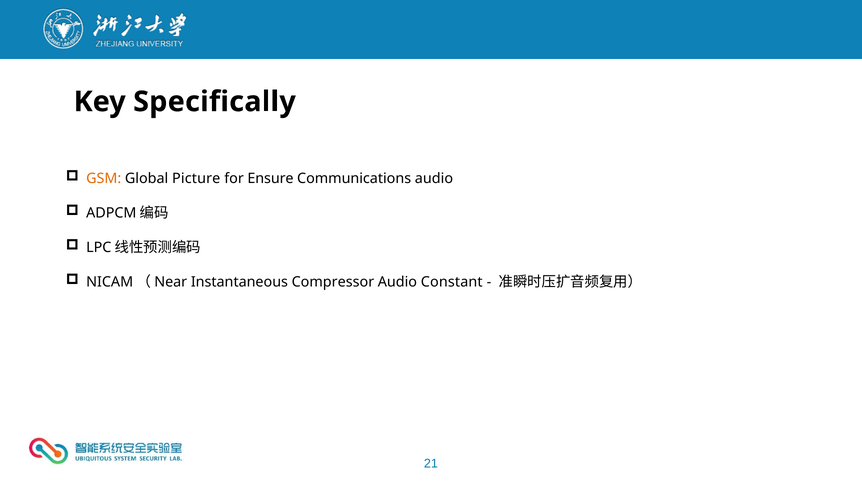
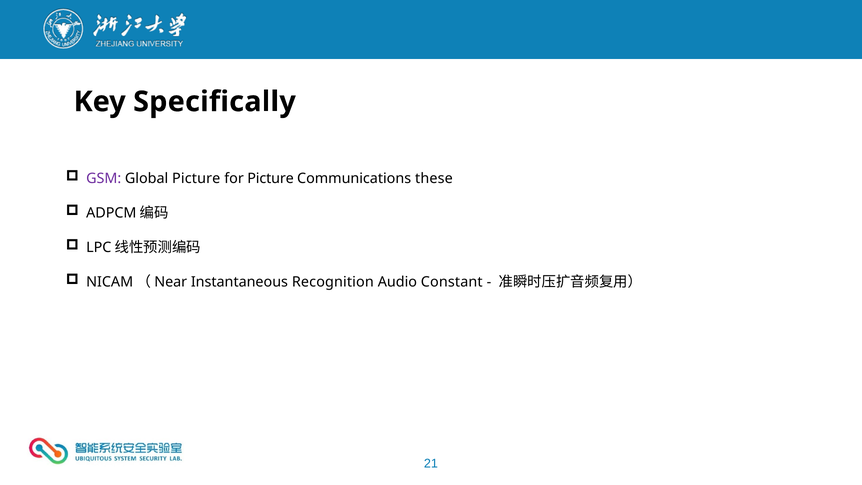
GSM colour: orange -> purple (104, 178)
for Ensure: Ensure -> Picture (271, 178)
Communications audio: audio -> these (434, 178)
Compressor: Compressor -> Recognition (333, 282)
